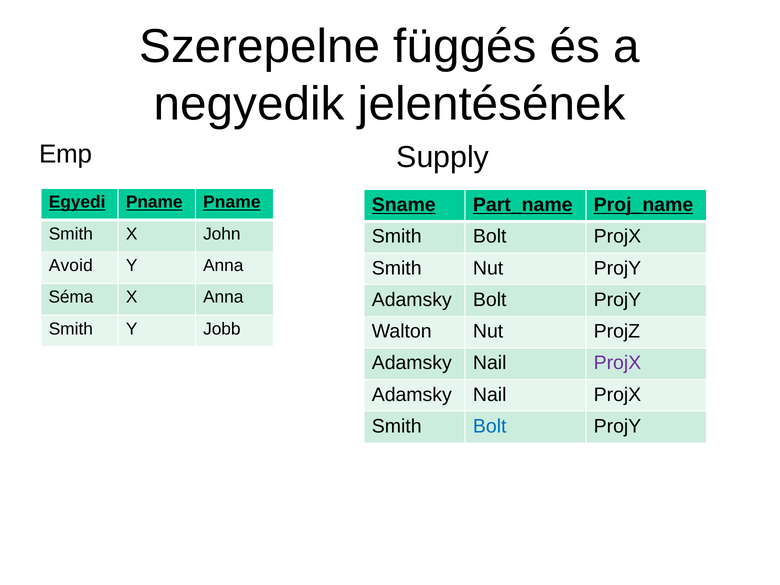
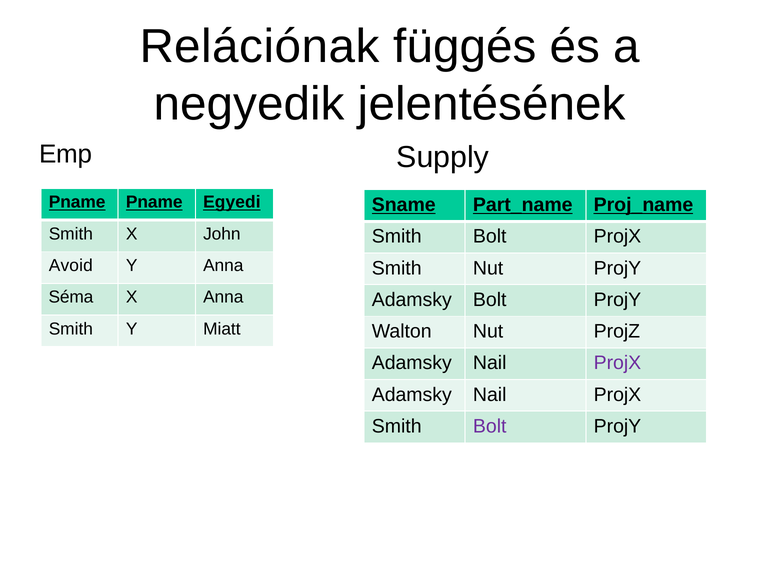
Szerepelne: Szerepelne -> Relációnak (260, 47)
Egyedi: Egyedi -> Pname (77, 202)
Pname Pname: Pname -> Egyedi (232, 202)
Jobb: Jobb -> Miatt (222, 329)
Bolt colour: blue -> purple (490, 426)
